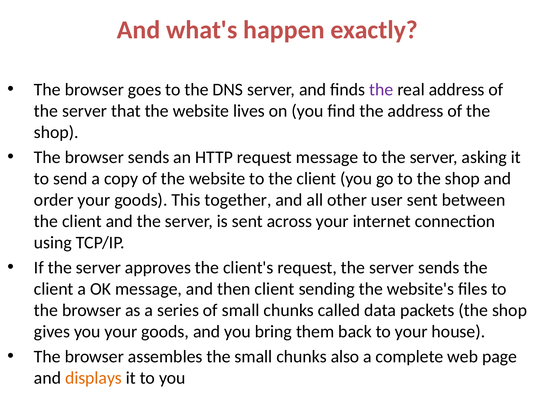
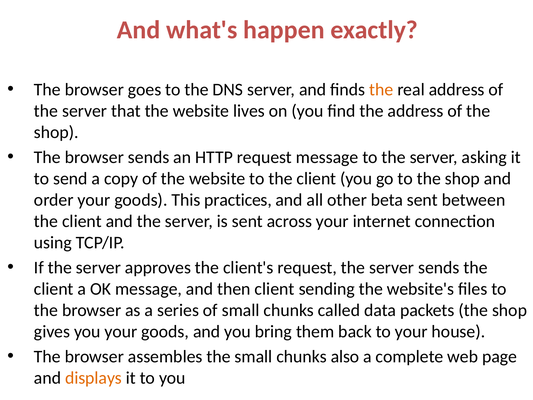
the colour: purple -> orange (381, 89)
together: together -> practices (238, 200)
user: user -> beta (387, 200)
